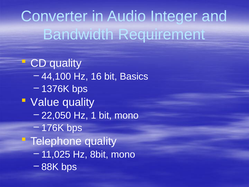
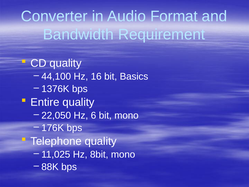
Integer: Integer -> Format (174, 16)
Value: Value -> Entire (45, 102)
1: 1 -> 6 (93, 115)
